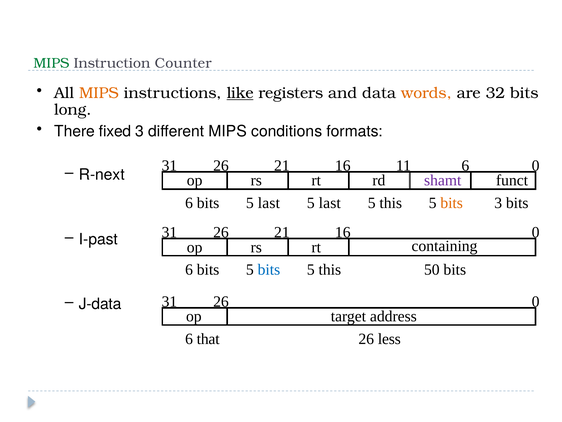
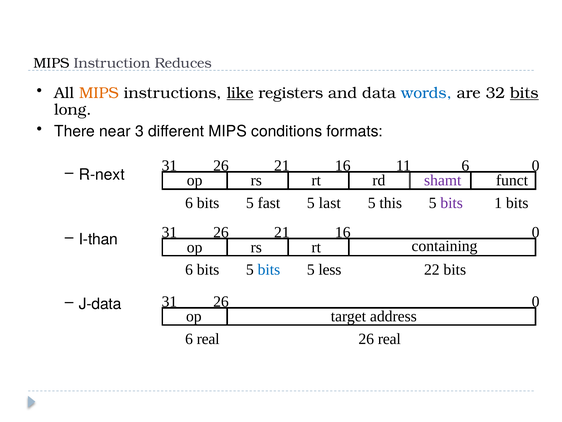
MIPS colour: green -> black (51, 63)
Counter: Counter -> Reduces (183, 63)
words colour: orange -> blue (427, 93)
bits underline: none -> present (524, 93)
fixed: fixed -> near (115, 131)
last: last -> fast (269, 203)
bits colour: orange -> purple (452, 203)
bits 3: 3 -> 1 (498, 203)
I-past: I-past -> I-than (98, 239)
this: this -> less (330, 269)
50: 50 -> 22 (432, 269)
6 that: that -> real (208, 339)
26 less: less -> real (389, 339)
